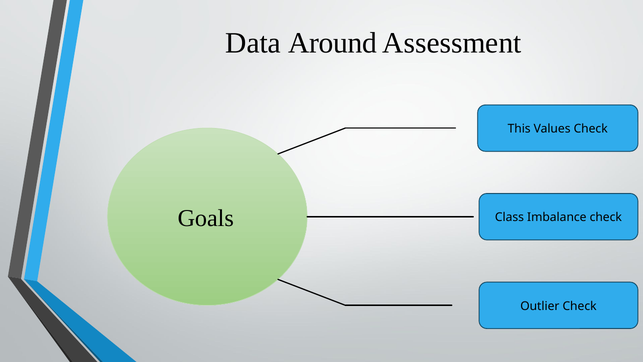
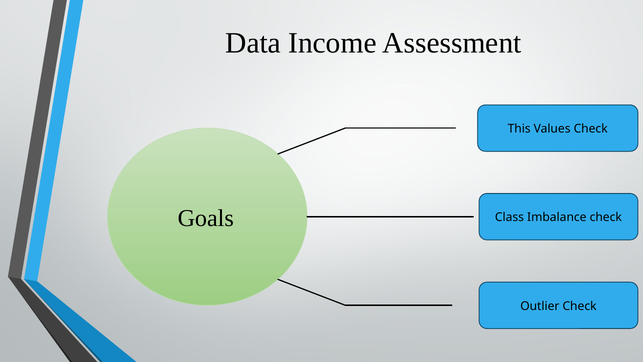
Around: Around -> Income (332, 43)
